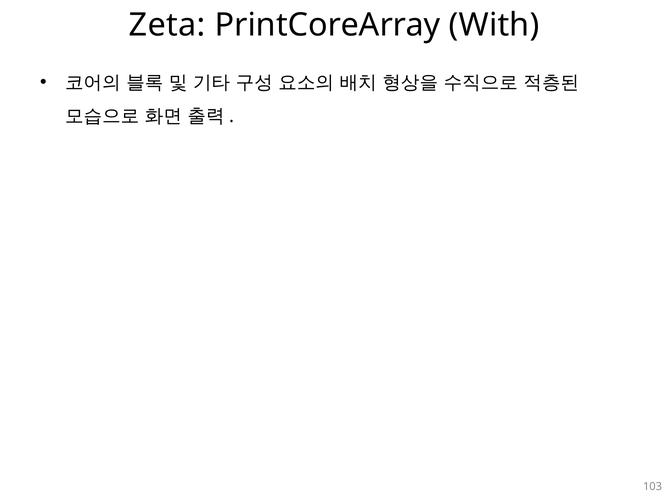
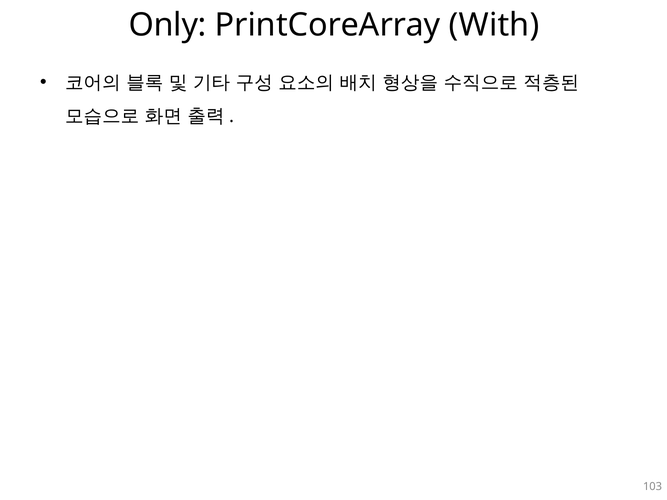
Zeta: Zeta -> Only (168, 25)
